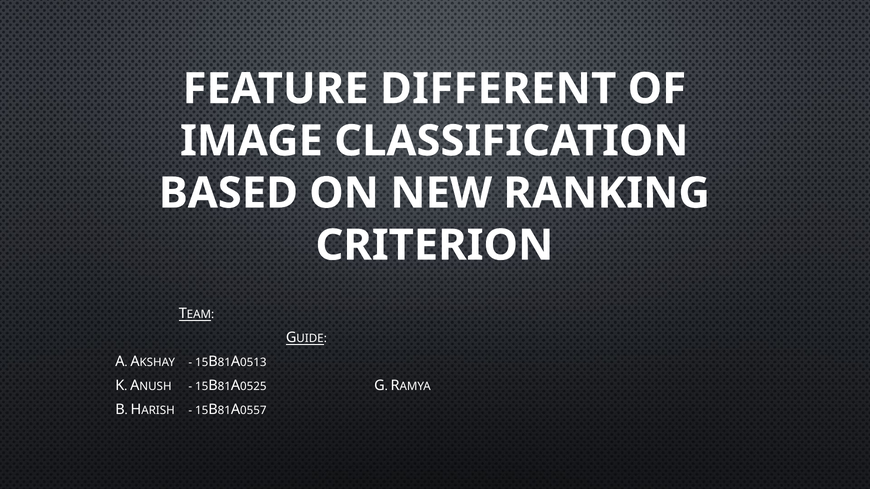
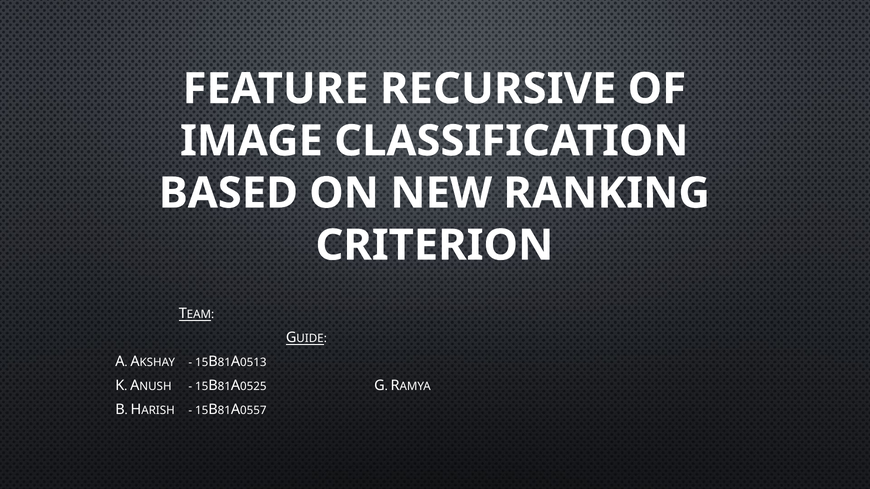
DIFFERENT: DIFFERENT -> RECURSIVE (498, 89)
